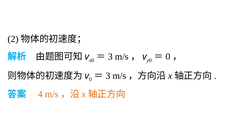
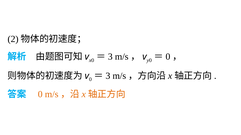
4: 4 -> 0 (40, 95)
